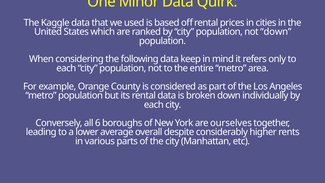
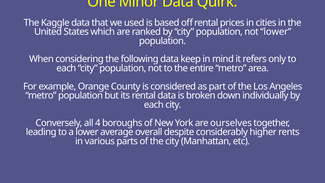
not down: down -> lower (276, 32)
6: 6 -> 4 (98, 123)
